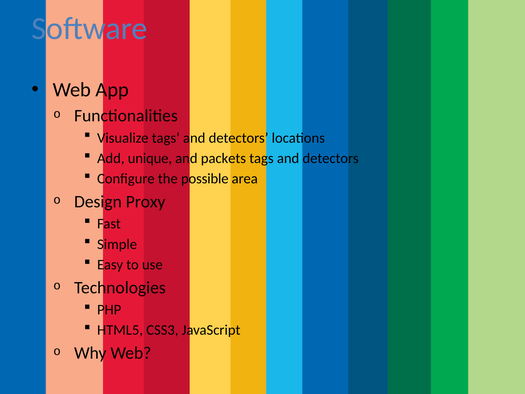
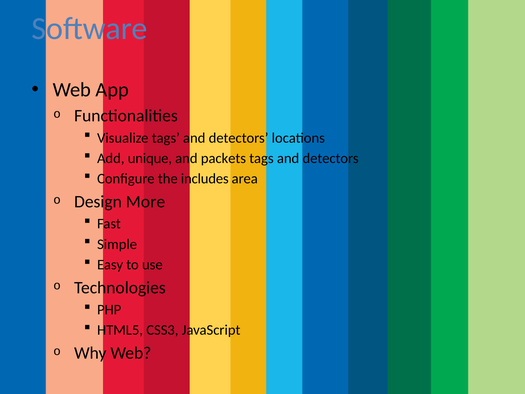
possible: possible -> includes (205, 179)
Proxy: Proxy -> More (145, 202)
